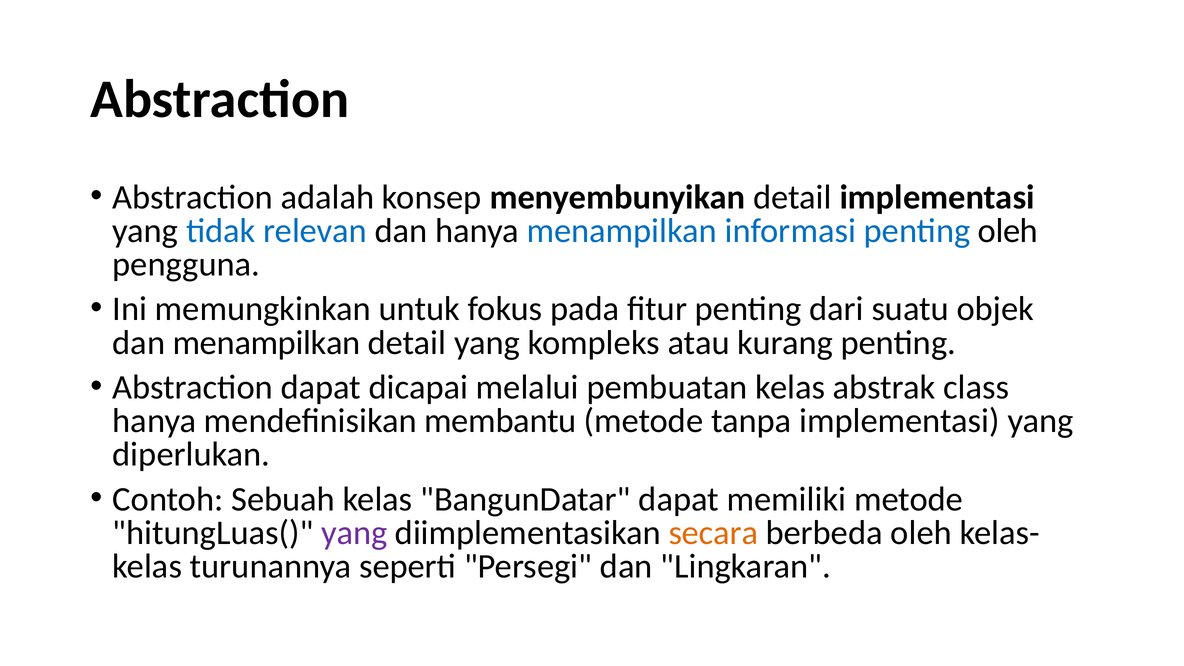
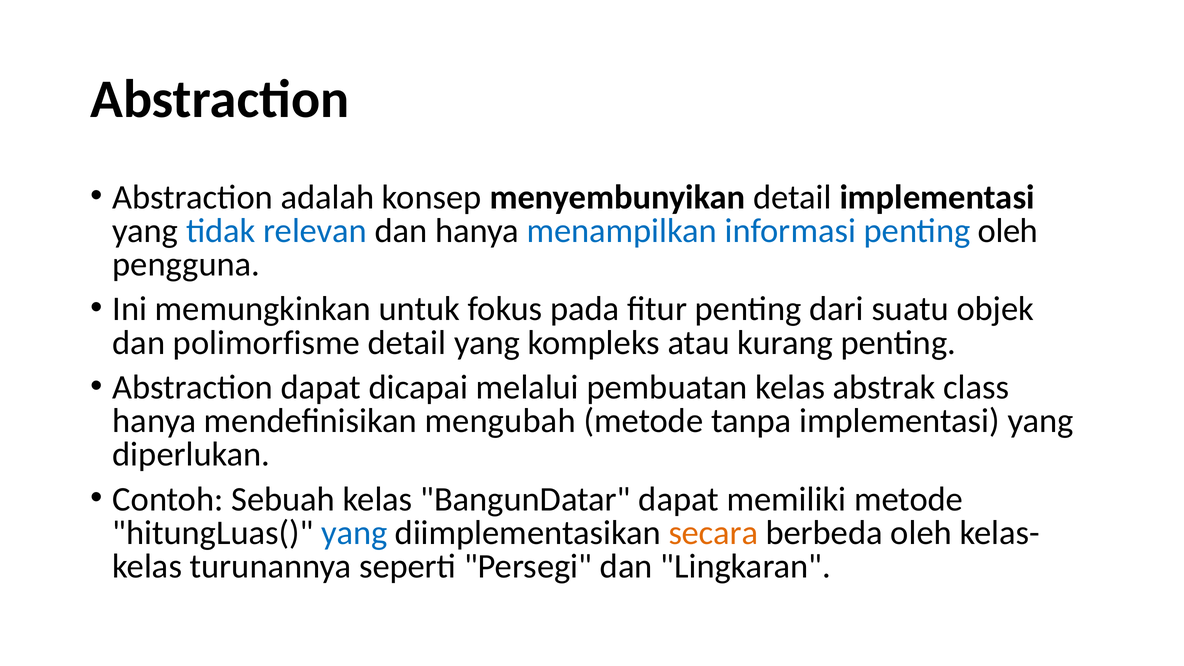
dan menampilkan: menampilkan -> polimorfisme (266, 343)
membantu: membantu -> mengubah (500, 421)
yang colour: purple -> blue (354, 533)
